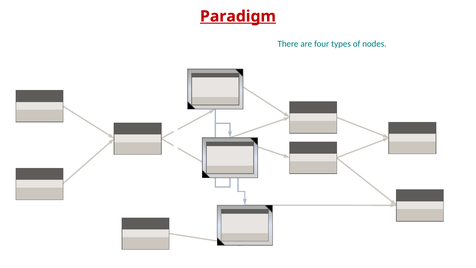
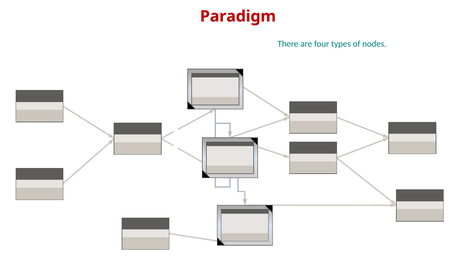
Paradigm underline: present -> none (238, 16)
